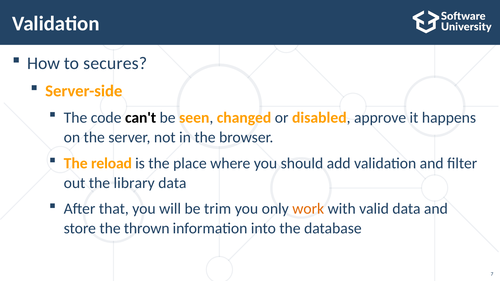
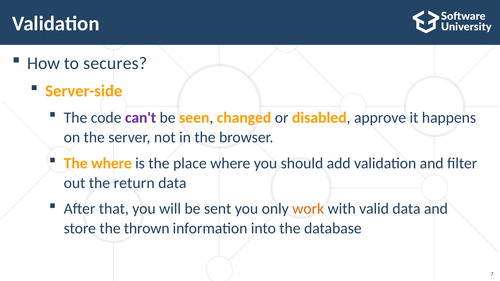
can't colour: black -> purple (141, 118)
The reload: reload -> where (111, 163)
library: library -> return (134, 183)
trim: trim -> sent (218, 209)
